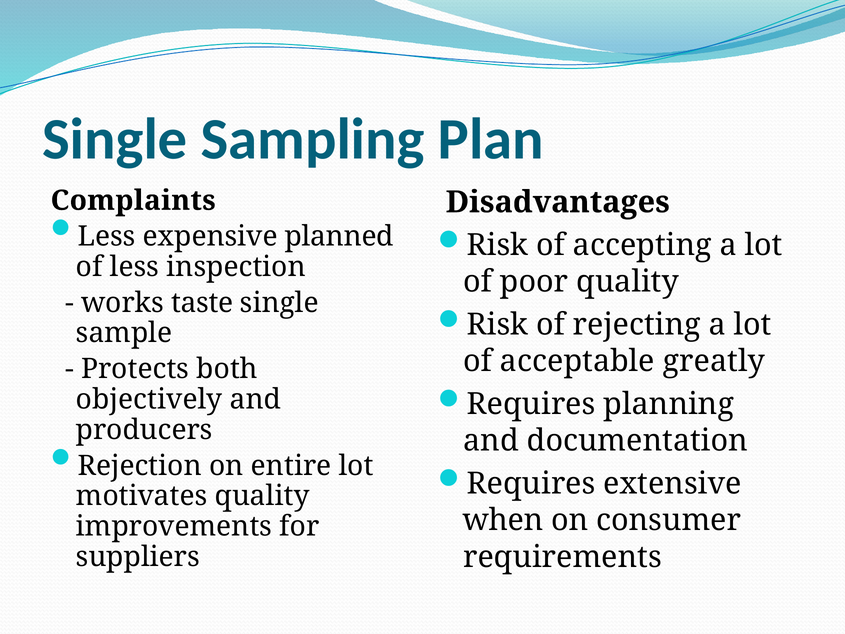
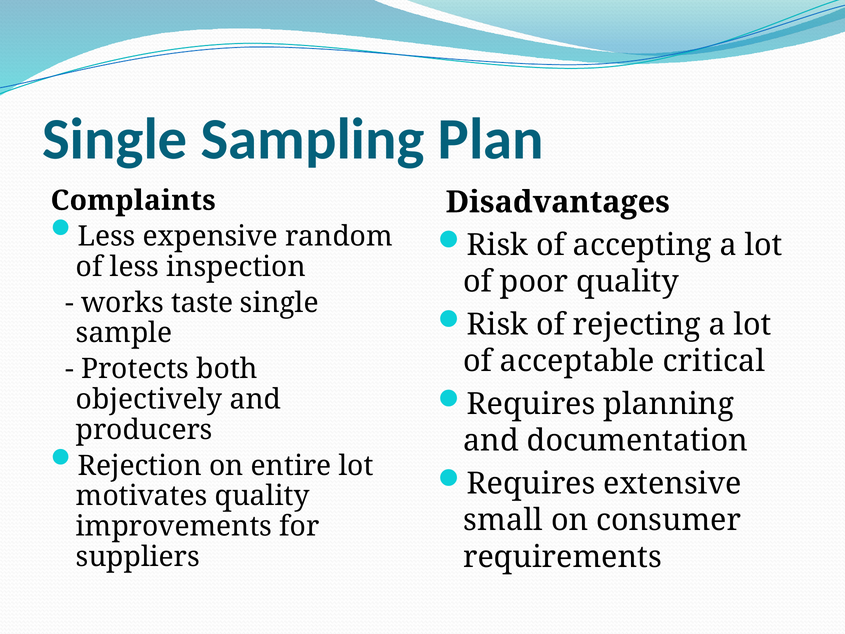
planned: planned -> random (339, 236)
greatly: greatly -> critical (714, 361)
when: when -> small (503, 520)
